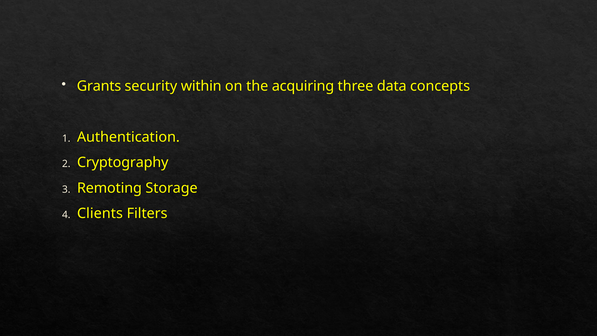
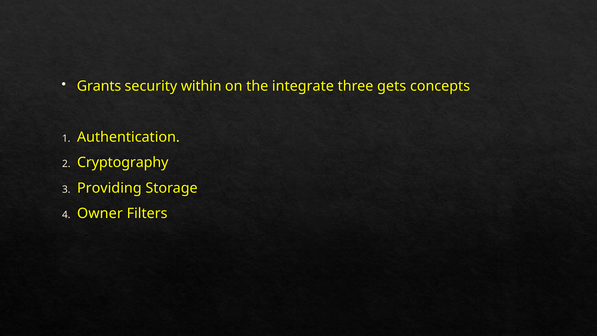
acquiring: acquiring -> integrate (303, 86)
data: data -> gets (392, 86)
Remoting: Remoting -> Providing (109, 188)
Clients: Clients -> Owner (100, 213)
